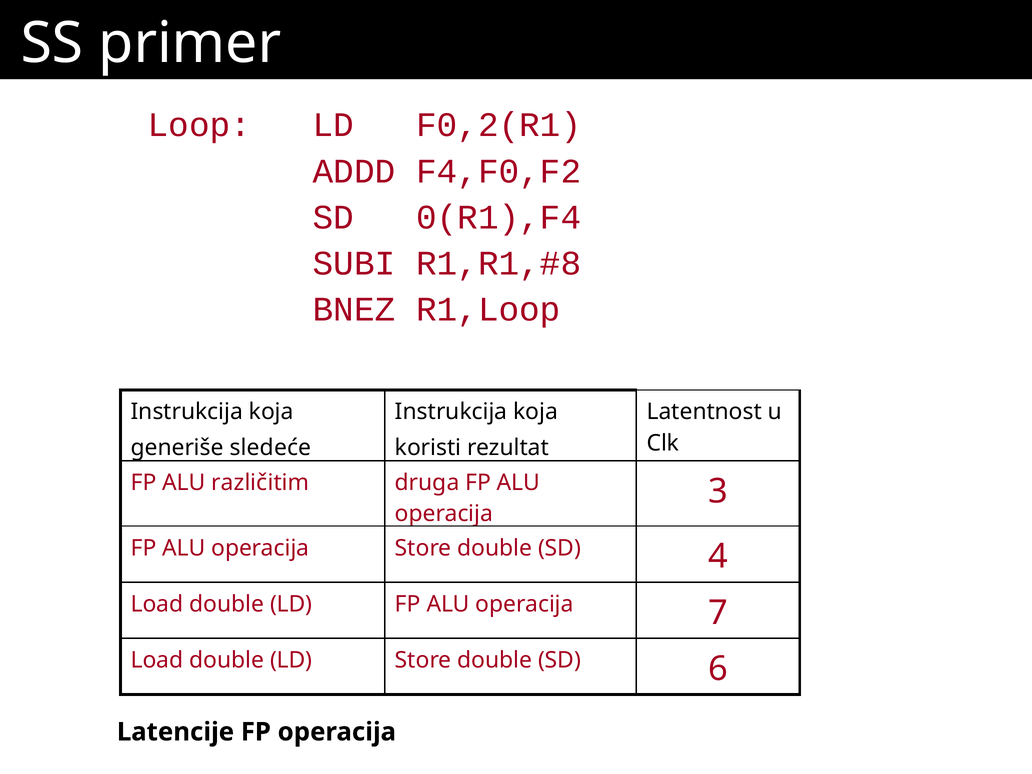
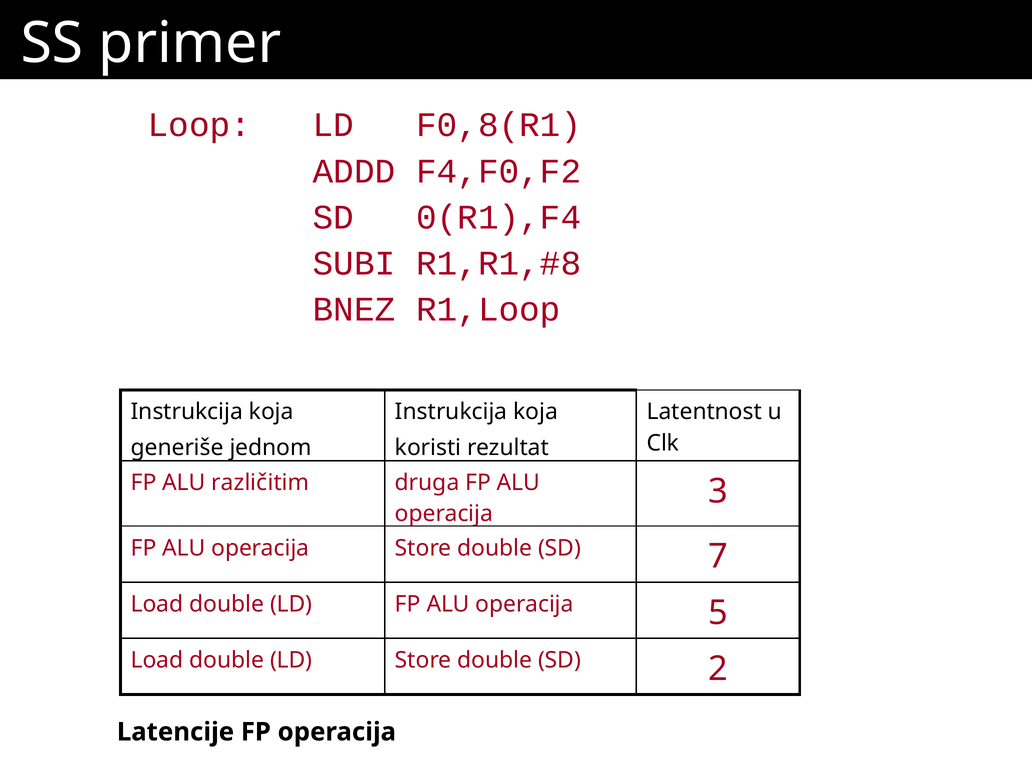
F0,2(R1: F0,2(R1 -> F0,8(R1 (499, 125)
sledeće: sledeće -> jednom (271, 448)
4: 4 -> 7 (718, 557)
7: 7 -> 5 (718, 613)
6: 6 -> 2 (718, 669)
